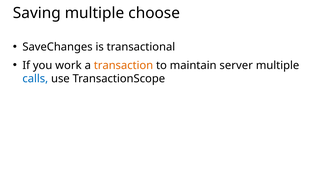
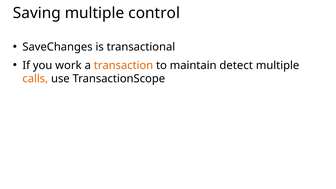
choose: choose -> control (154, 13)
server: server -> detect (236, 65)
calls colour: blue -> orange (35, 79)
